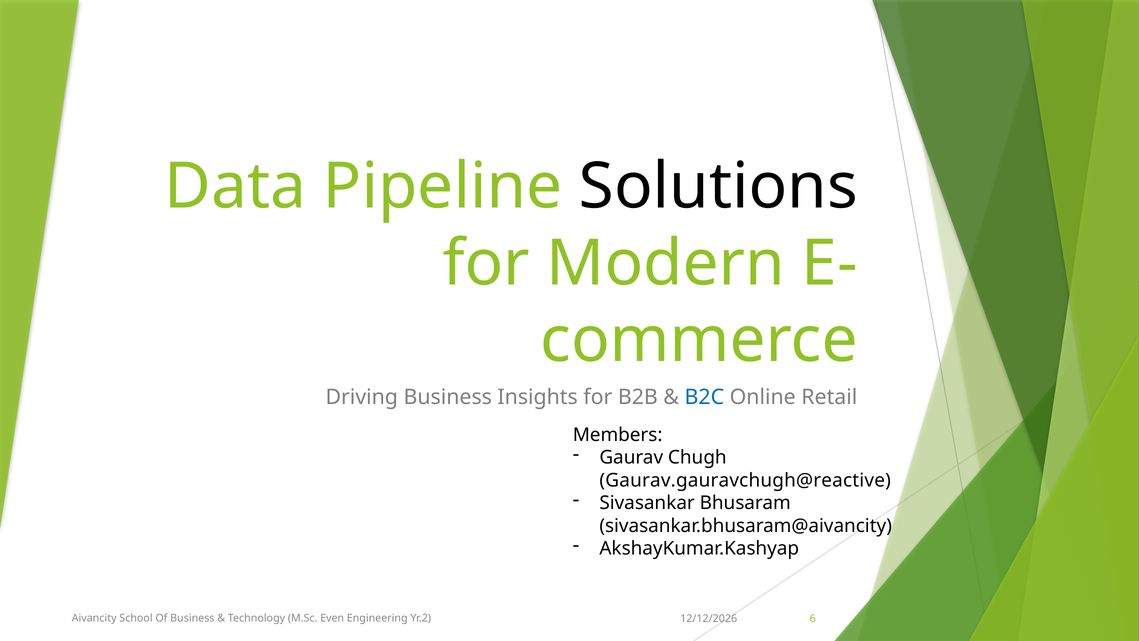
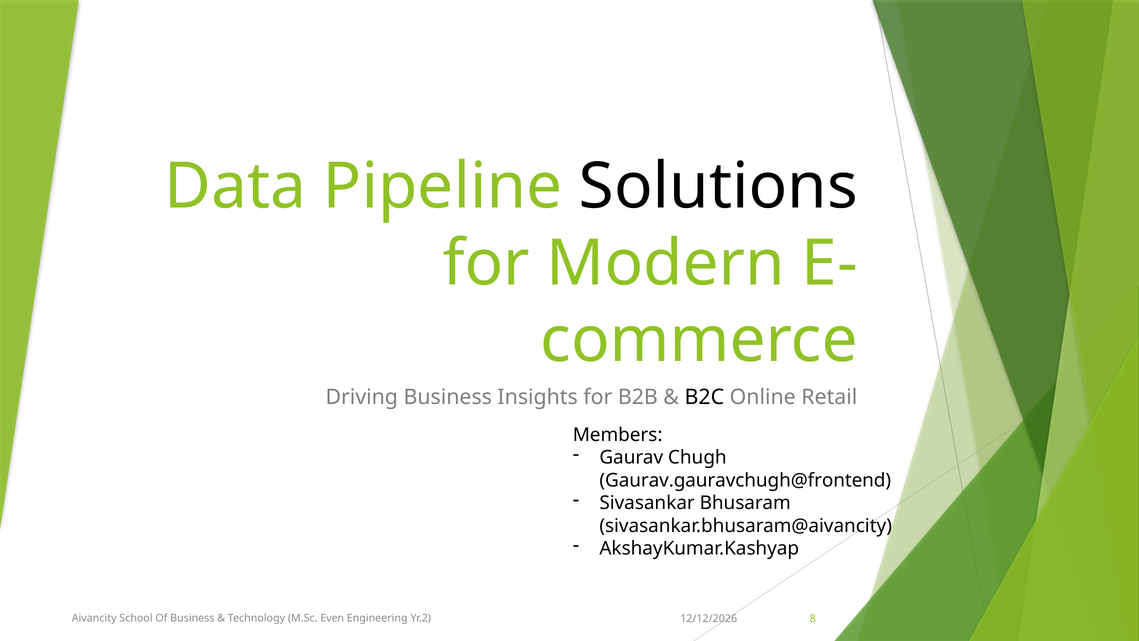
B2C colour: blue -> black (704, 397)
Gaurav.gauravchugh@reactive: Gaurav.gauravchugh@reactive -> Gaurav.gauravchugh@frontend (745, 480)
6: 6 -> 8 (813, 619)
